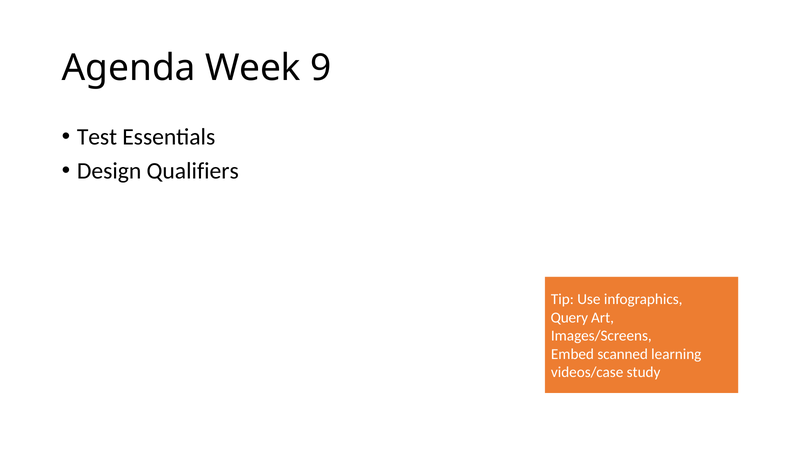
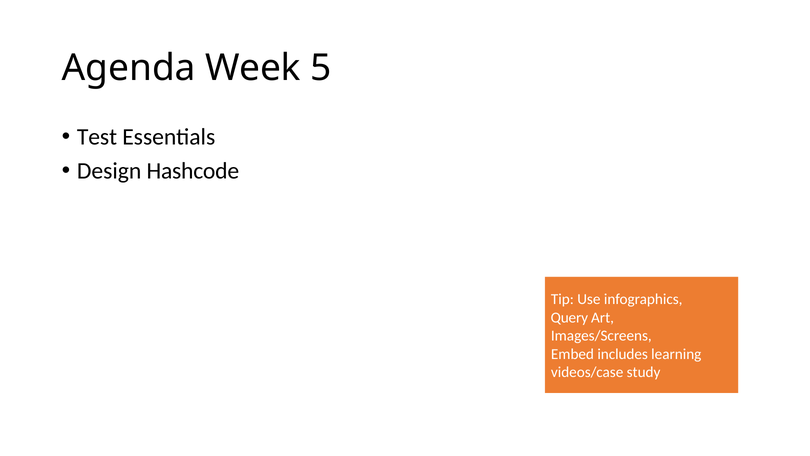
9: 9 -> 5 (321, 68)
Qualifiers: Qualifiers -> Hashcode (193, 171)
scanned: scanned -> includes (623, 354)
